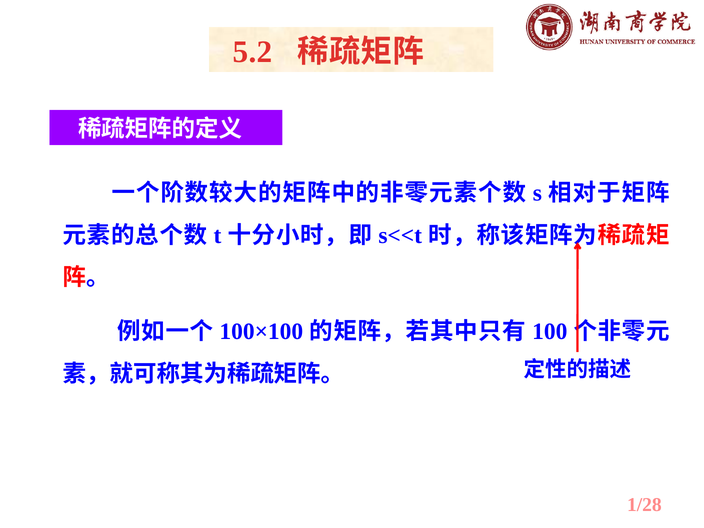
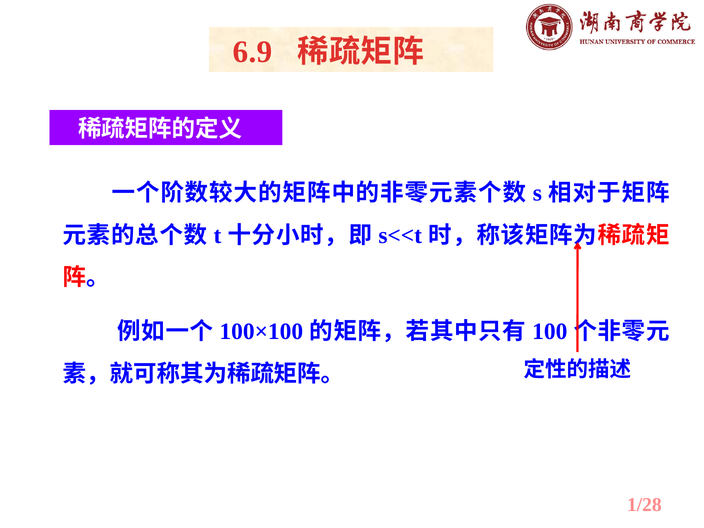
5.2: 5.2 -> 6.9 (252, 52)
